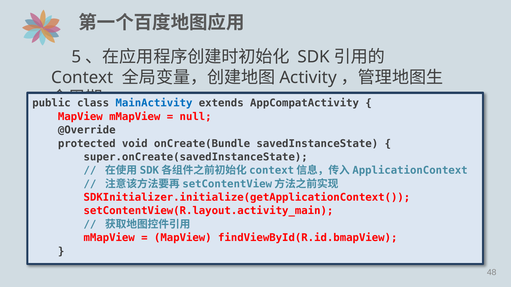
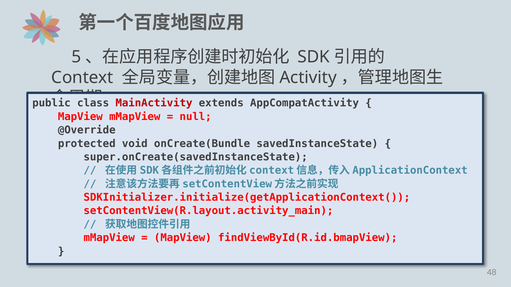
MainActivity colour: blue -> red (154, 103)
